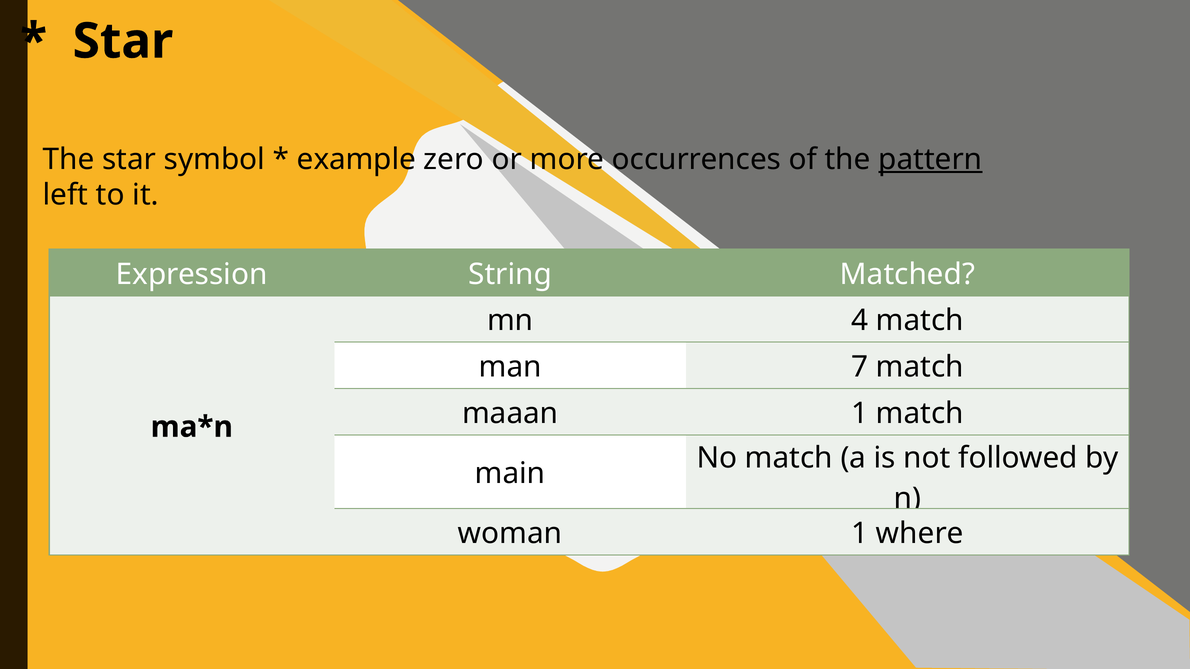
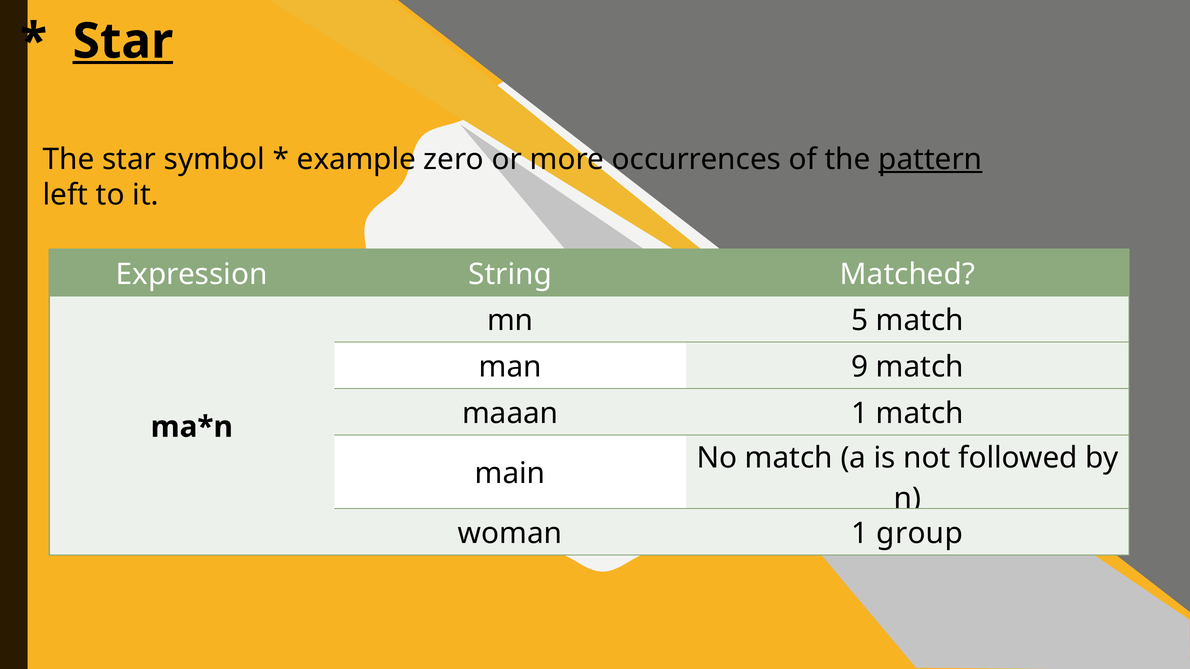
Star underline: none -> present (123, 41)
4: 4 -> 5 (860, 321)
7: 7 -> 9 (860, 367)
where: where -> group (920, 534)
